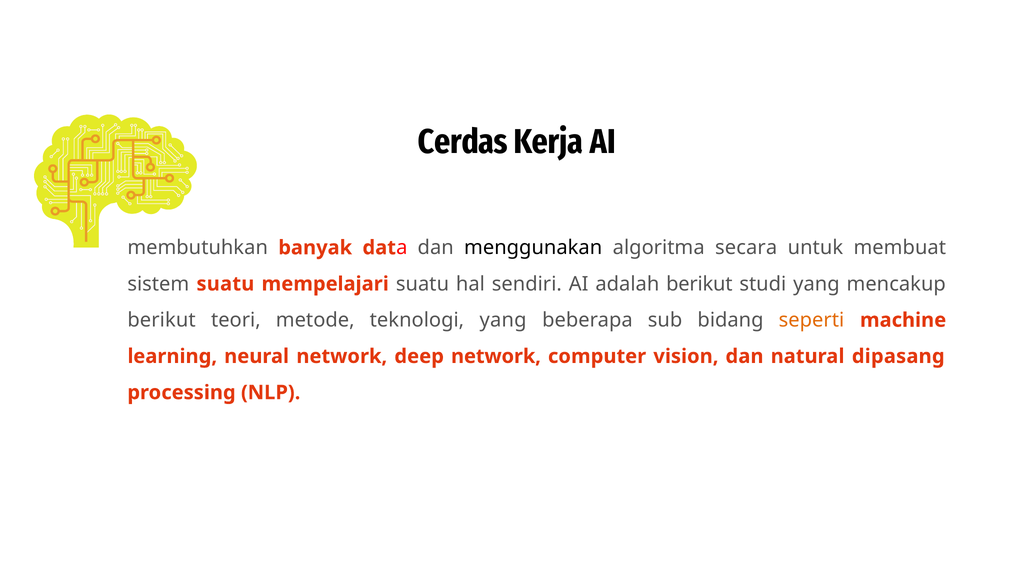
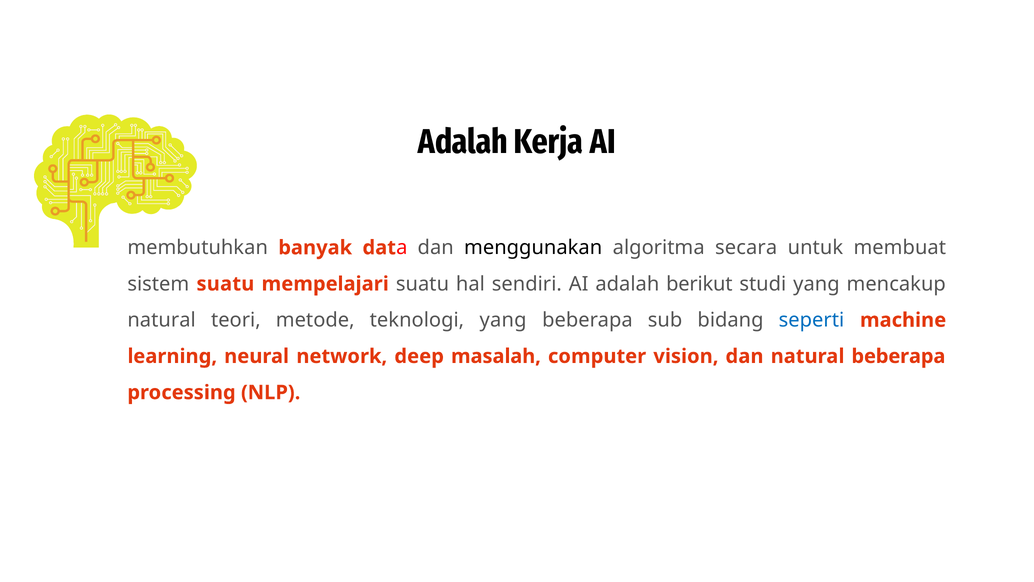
Cerdas: Cerdas -> Adalah (463, 142)
berikut: berikut -> natural (162, 320)
seperti colour: orange -> blue (811, 320)
deep network: network -> masalah (496, 356)
natural dipasang: dipasang -> beberapa (898, 356)
